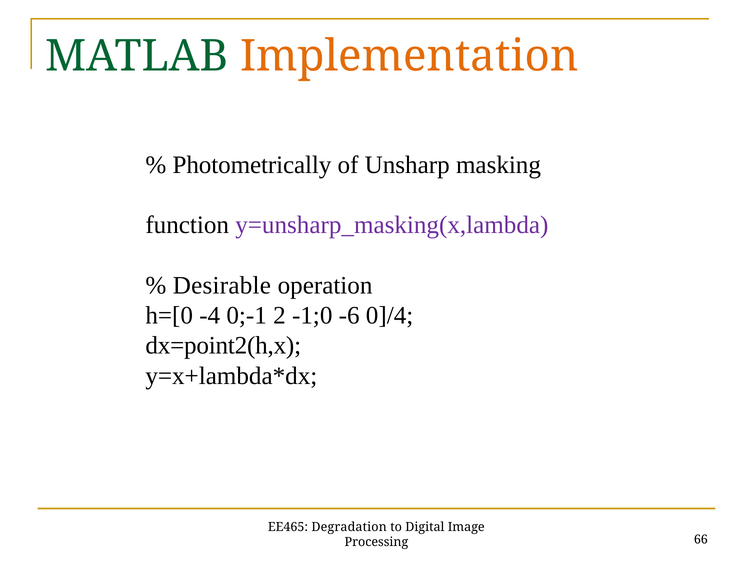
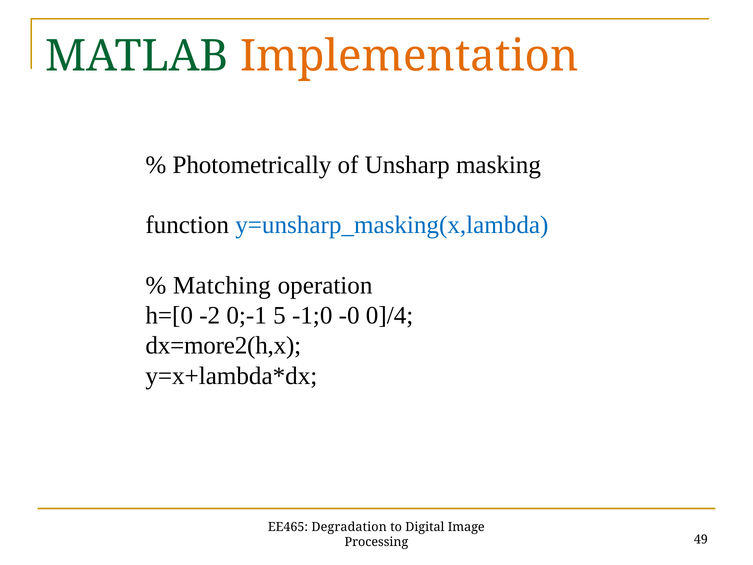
y=unsharp_masking(x,lambda colour: purple -> blue (392, 225)
Desirable: Desirable -> Matching (222, 285)
-4: -4 -> -2 (210, 315)
2: 2 -> 5 (279, 315)
-6: -6 -> -0 (349, 315)
dx=point2(h,x: dx=point2(h,x -> dx=more2(h,x (223, 346)
66: 66 -> 49 (701, 539)
